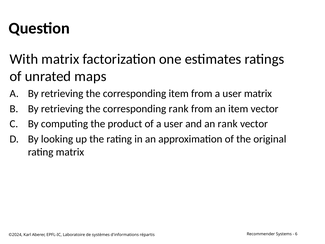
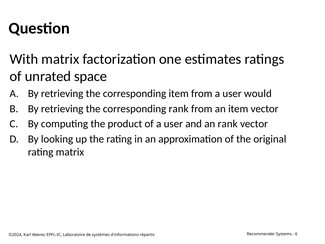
maps: maps -> space (91, 76)
user matrix: matrix -> would (258, 93)
